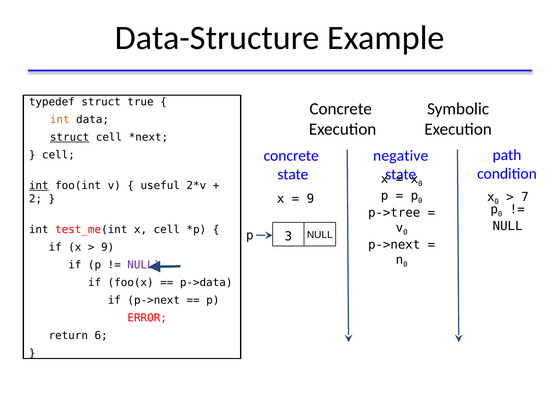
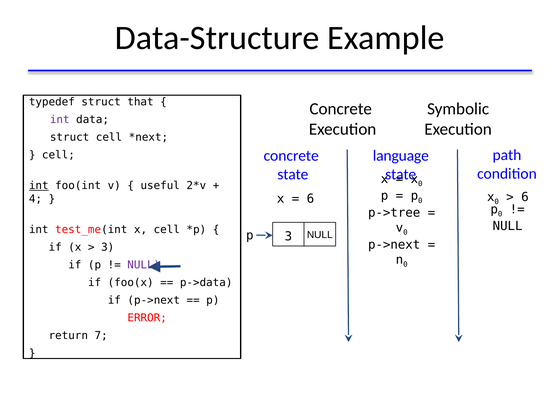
true: true -> that (140, 102)
int colour: orange -> purple (60, 120)
struct underline: present -> none (70, 137)
negative: negative -> language (401, 156)
7: 7 -> 6 (525, 197)
9: 9 -> 6 (310, 199)
2: 2 -> 4 (35, 199)
9: 9 -> 3 (108, 247)
6: 6 -> 7 (101, 335)
